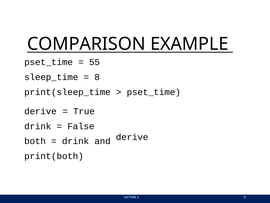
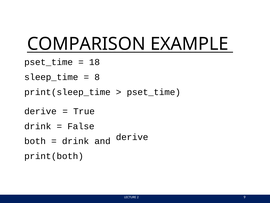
55: 55 -> 18 (94, 62)
